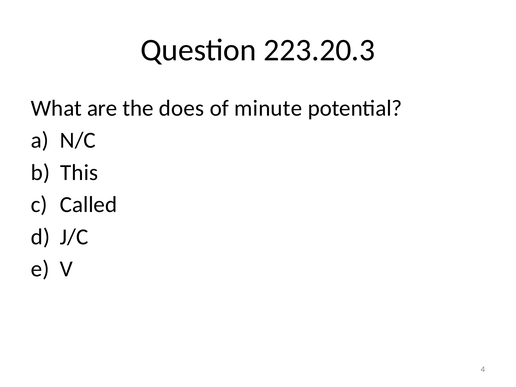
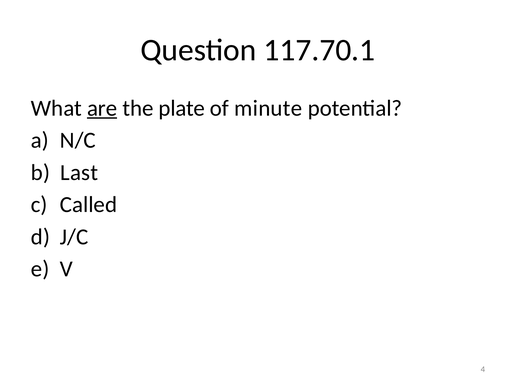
223.20.3: 223.20.3 -> 117.70.1 (319, 50)
are underline: none -> present (102, 108)
does: does -> plate (182, 108)
This: This -> Last (79, 173)
